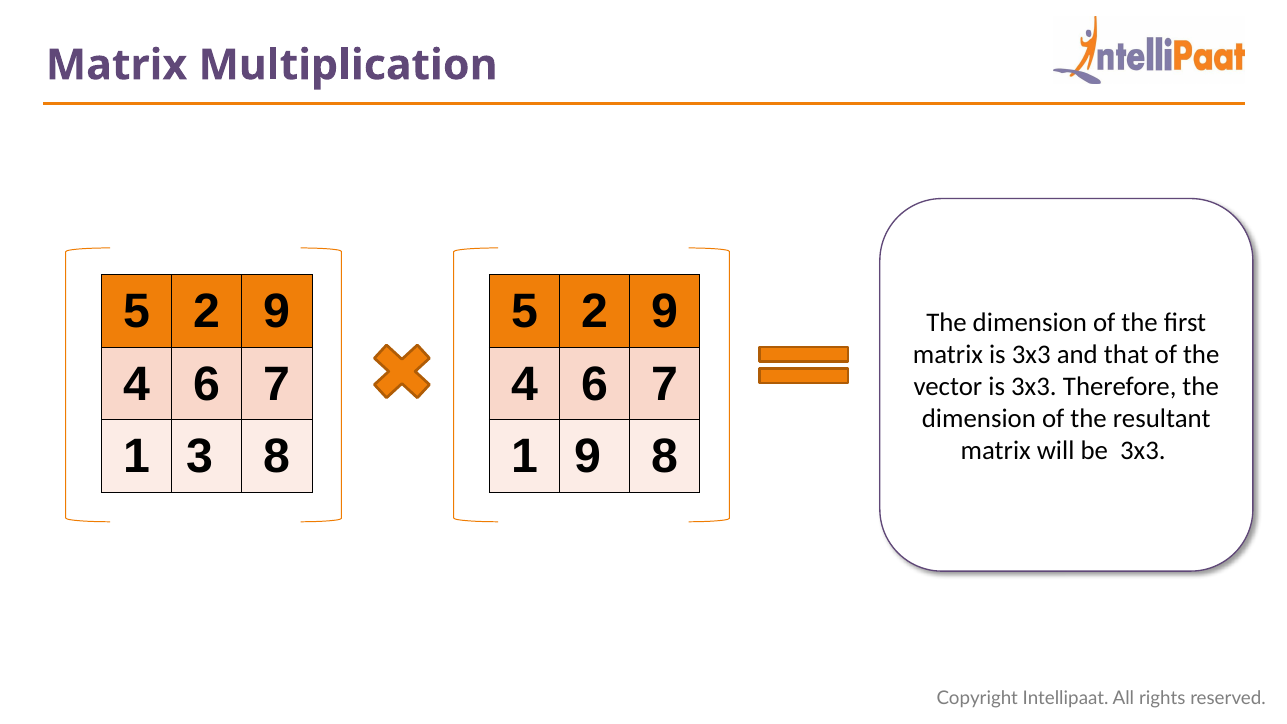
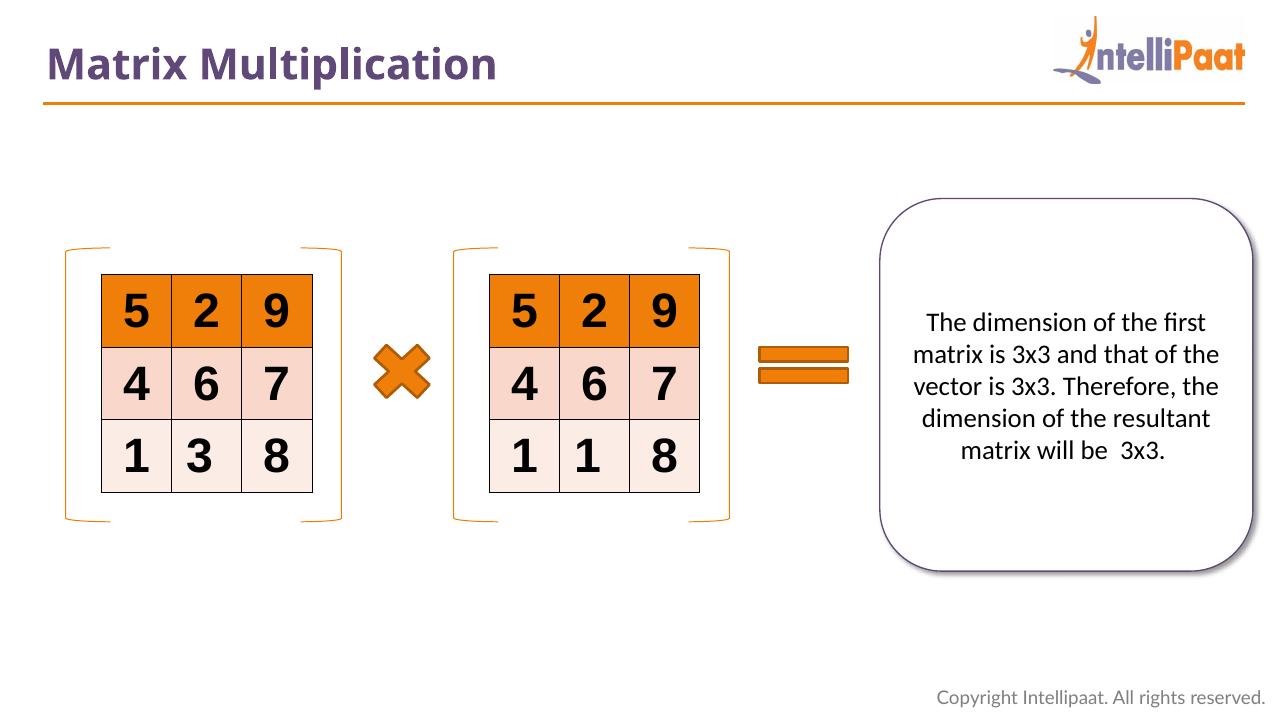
1 9: 9 -> 1 (588, 457)
